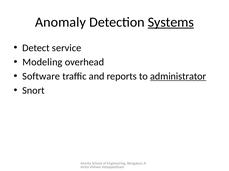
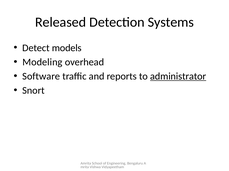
Anomaly: Anomaly -> Released (61, 22)
Systems underline: present -> none (171, 22)
service: service -> models (67, 48)
